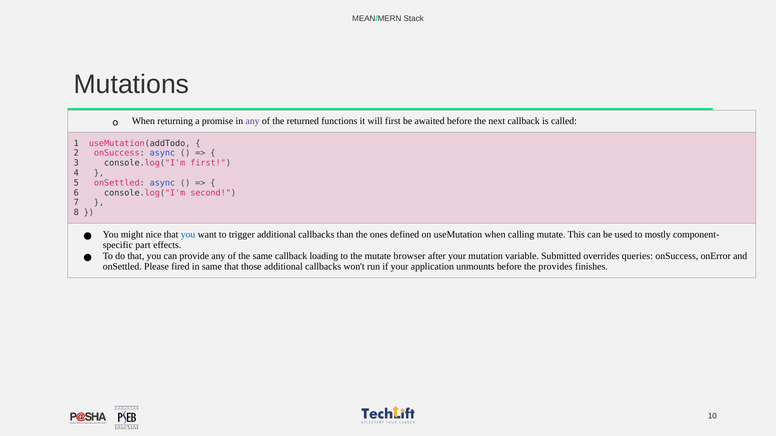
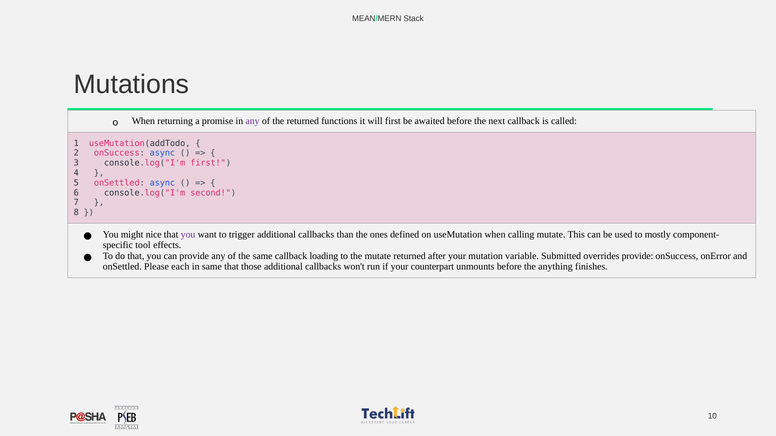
you colour: blue -> purple (188, 235)
part: part -> tool (143, 245)
mutate browser: browser -> returned (410, 256)
overrides queries: queries -> provide (638, 256)
fired: fired -> each (180, 267)
application: application -> counterpart (432, 267)
provides: provides -> anything (555, 267)
